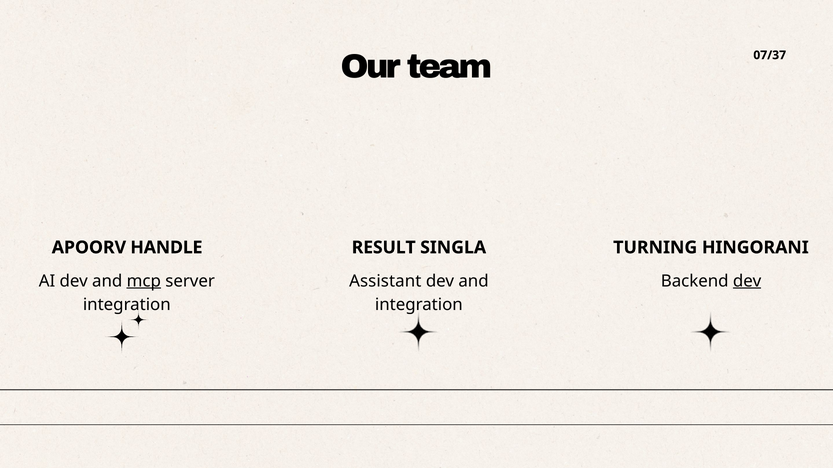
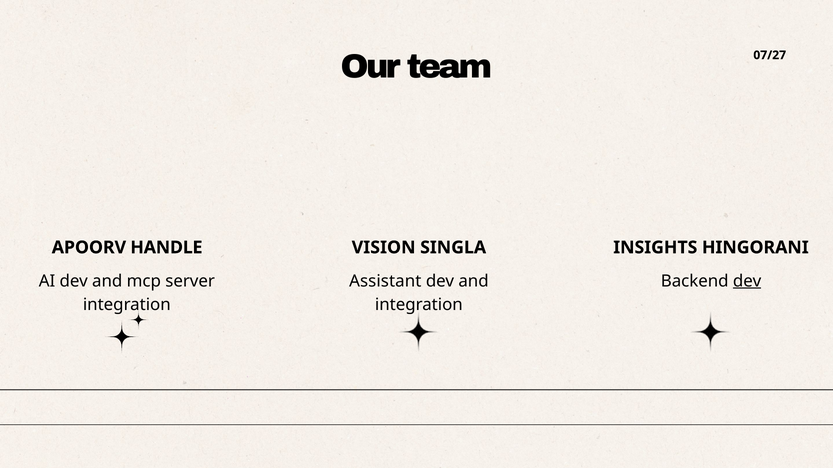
07/37: 07/37 -> 07/27 (770, 55)
RESULT: RESULT -> VISION (384, 248)
TURNING: TURNING -> INSIGHTS (655, 248)
mcp underline: present -> none (144, 281)
